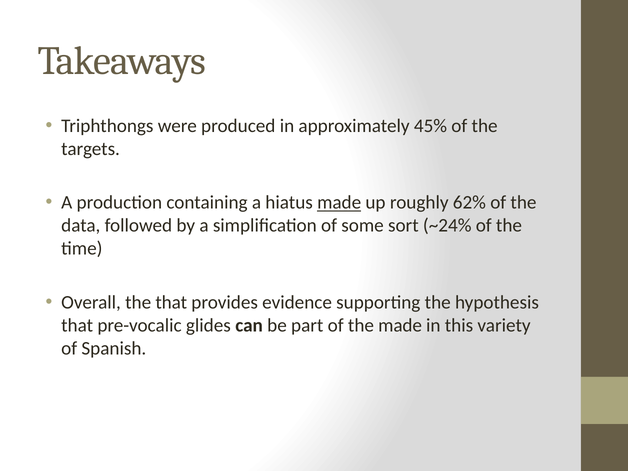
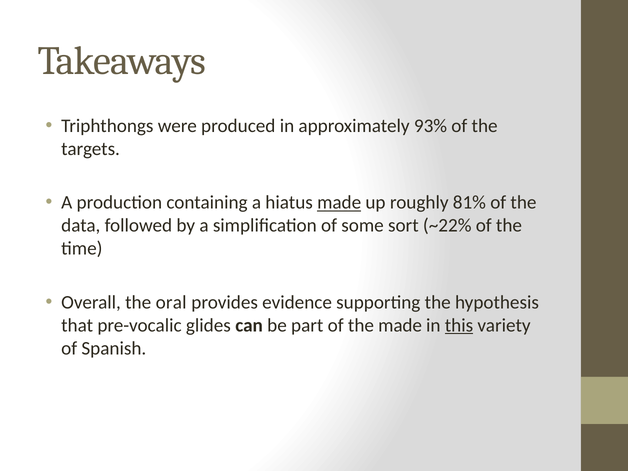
45%: 45% -> 93% (430, 126)
62%: 62% -> 81% (469, 203)
~24%: ~24% -> ~22% (447, 226)
the that: that -> oral (171, 302)
this underline: none -> present (459, 325)
